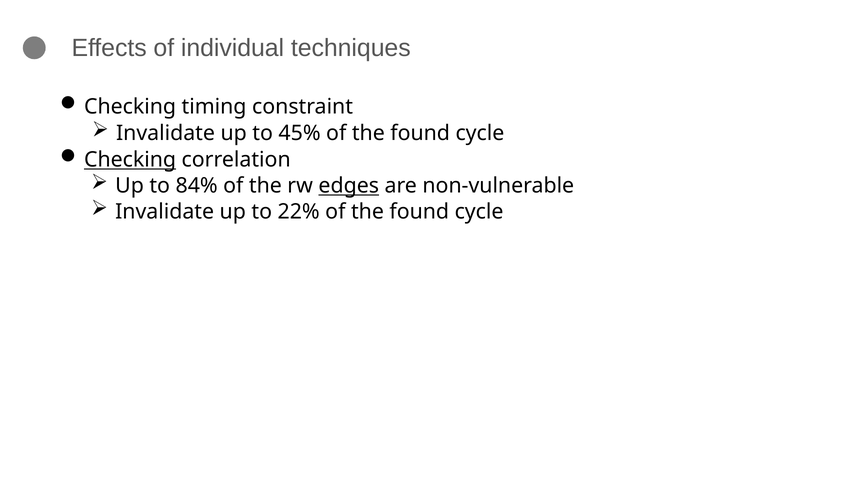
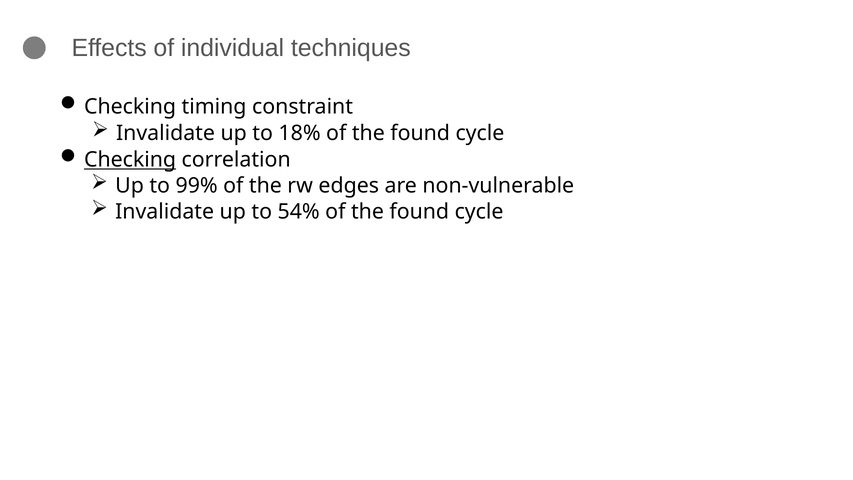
45%: 45% -> 18% (300, 133)
84%: 84% -> 99% (197, 186)
edges underline: present -> none (349, 186)
22%: 22% -> 54% (299, 212)
